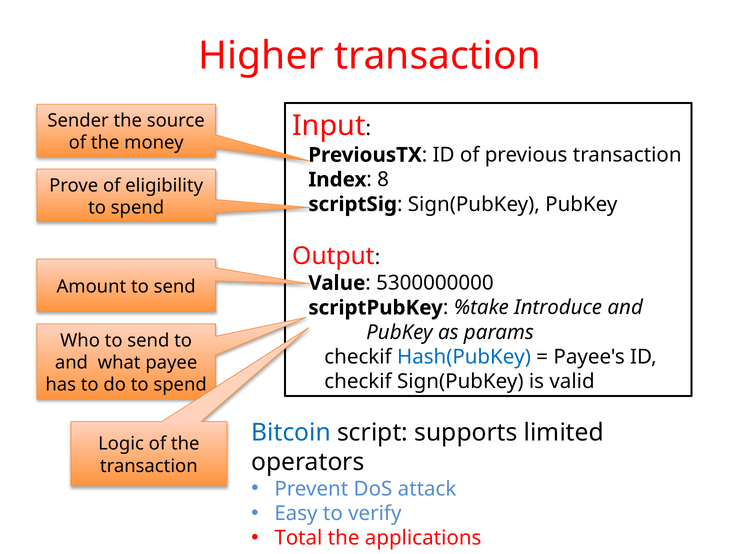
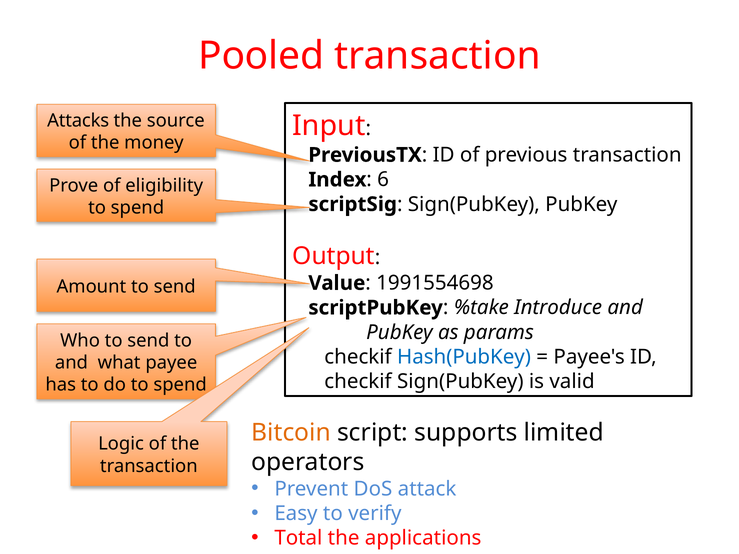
Higher: Higher -> Pooled (261, 56)
Sender: Sender -> Attacks (78, 121)
8: 8 -> 6 (383, 180)
5300000000: 5300000000 -> 1991554698 (435, 283)
Bitcoin colour: blue -> orange (291, 433)
